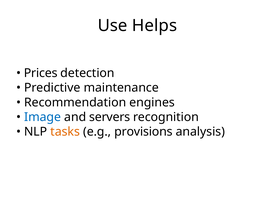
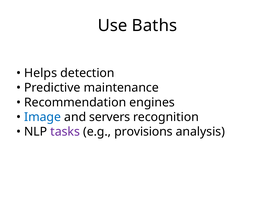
Helps: Helps -> Baths (154, 26)
Prices: Prices -> Helps (41, 73)
tasks colour: orange -> purple (65, 132)
